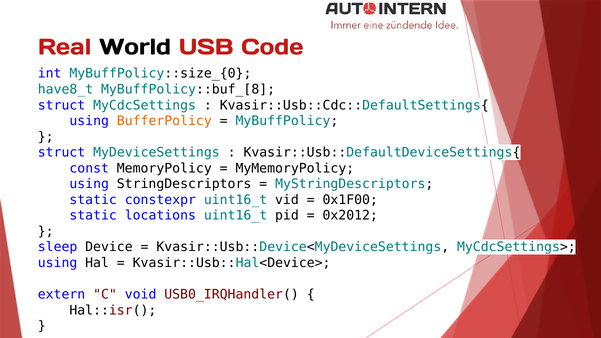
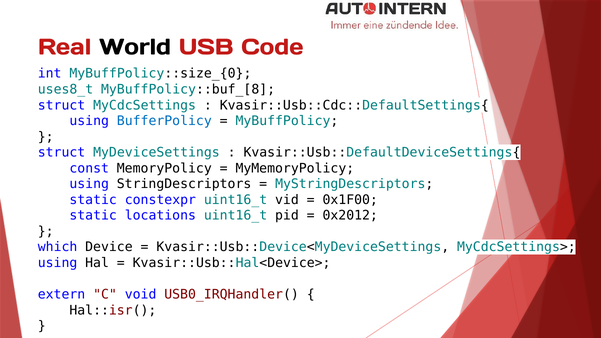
have8_t: have8_t -> uses8_t (66, 89)
BufferPolicy colour: orange -> blue (164, 121)
sleep: sleep -> which (58, 247)
